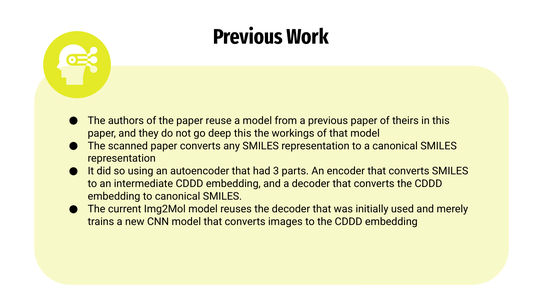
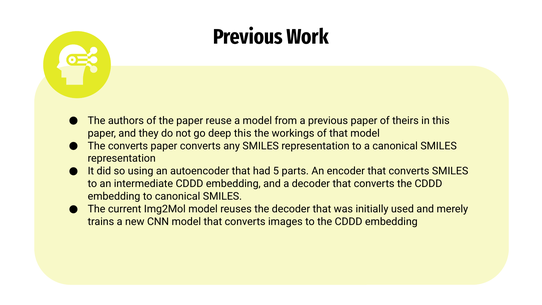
The scanned: scanned -> converts (128, 146)
3: 3 -> 5 (276, 171)
